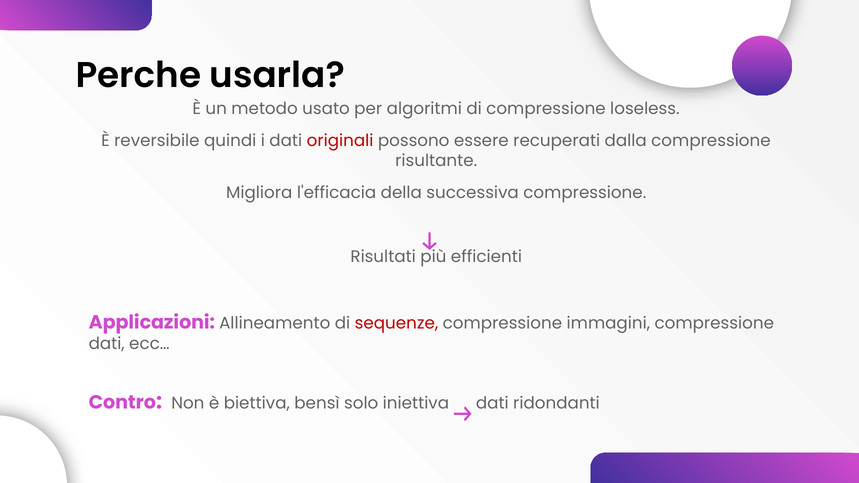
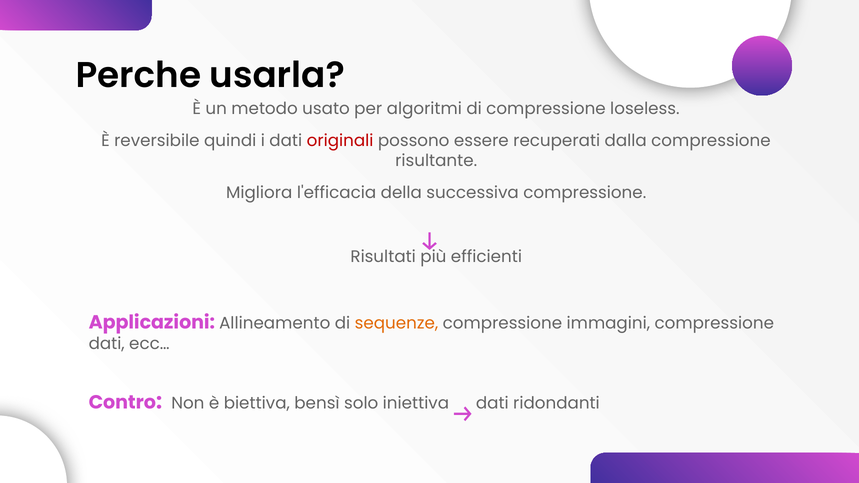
sequenze colour: red -> orange (396, 323)
